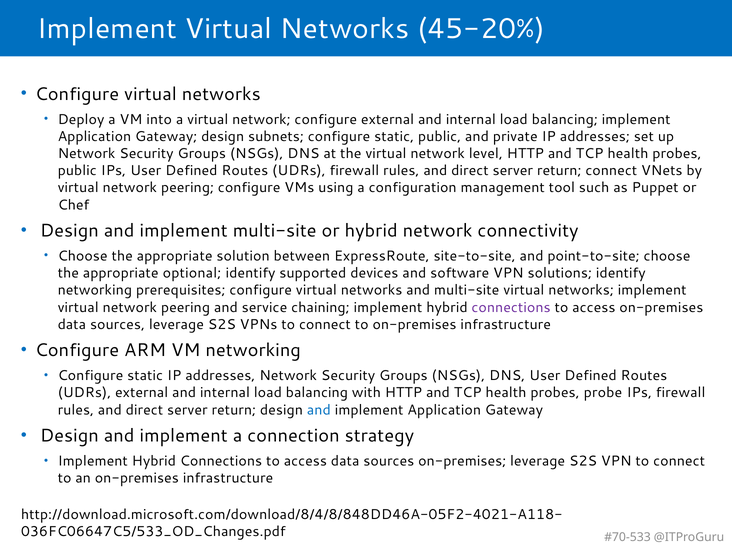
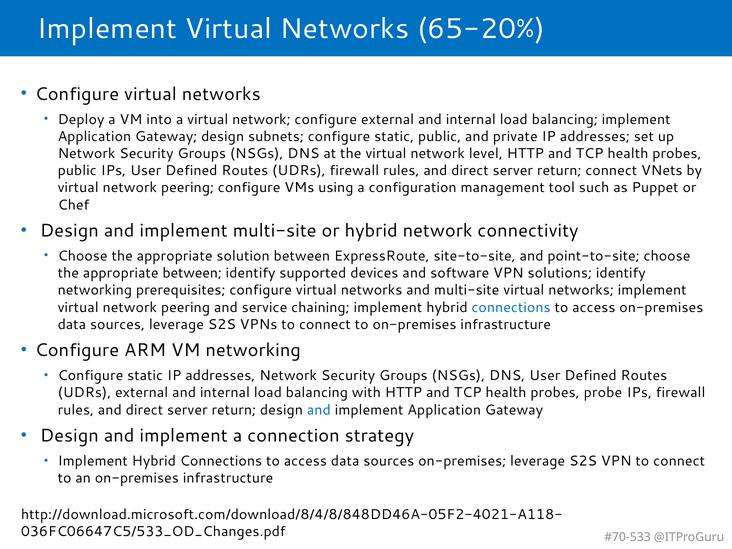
45-20%: 45-20% -> 65-20% (481, 29)
appropriate optional: optional -> between (192, 273)
connections colour: purple -> blue (511, 307)
